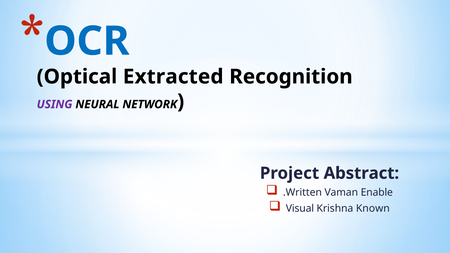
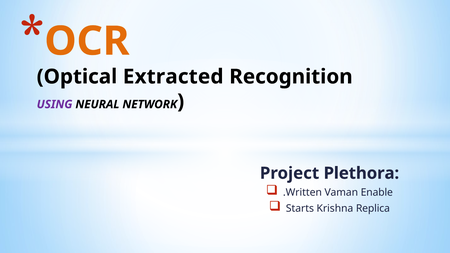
OCR colour: blue -> orange (87, 41)
Abstract: Abstract -> Plethora (361, 173)
Visual: Visual -> Starts (300, 208)
Known: Known -> Replica (373, 208)
